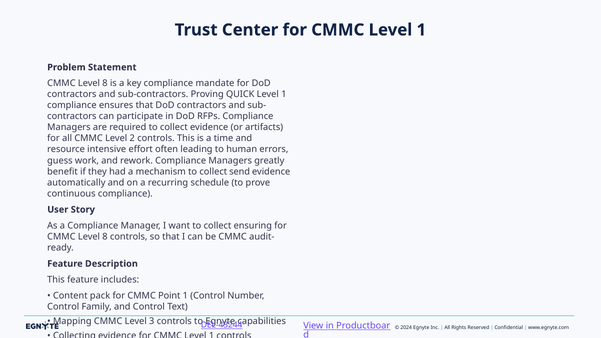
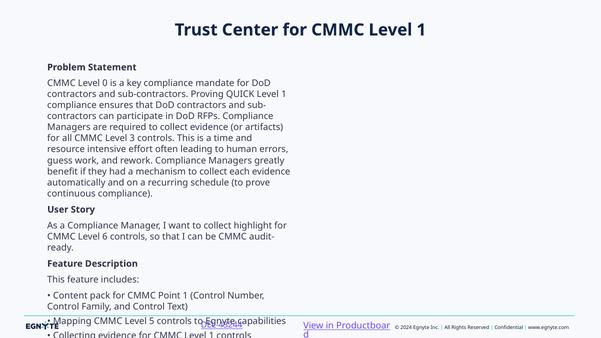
8: 8 -> 0 (105, 83)
2: 2 -> 3 (132, 138)
send: send -> each (240, 172)
ensuring: ensuring -> highlight (253, 226)
8: 8 -> 6 (105, 237)
3: 3 -> 5 (152, 321)
